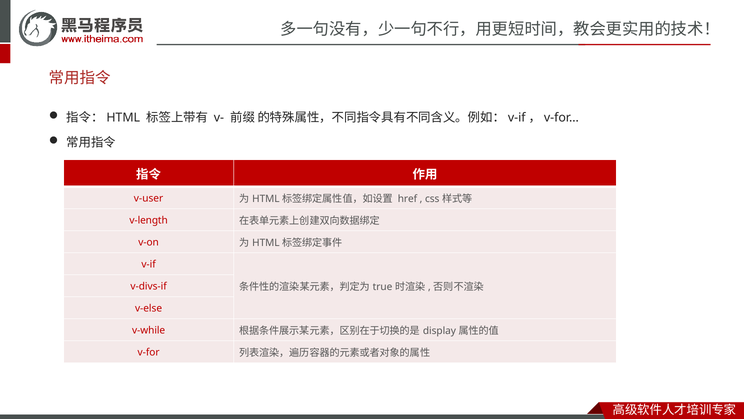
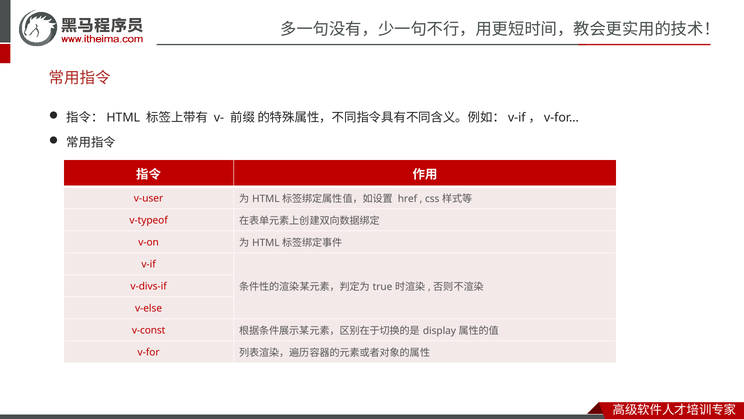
v-length: v-length -> v-typeof (149, 220)
v-while: v-while -> v-const (149, 330)
